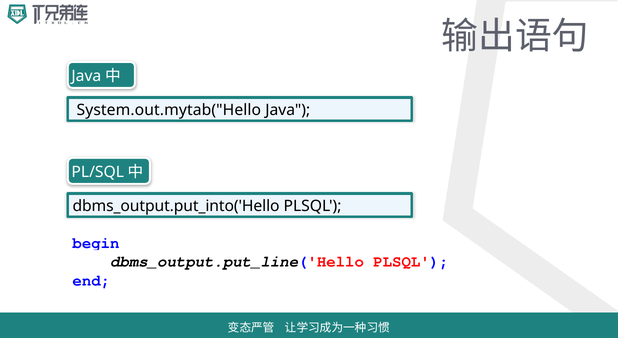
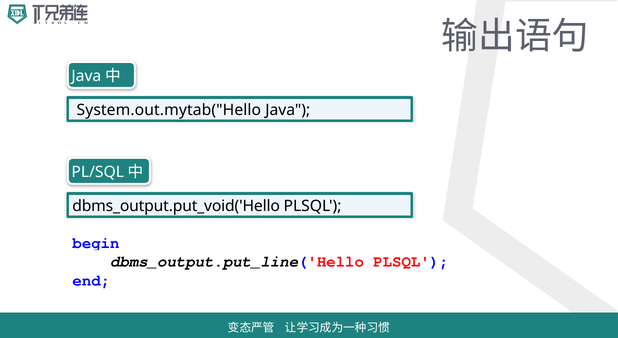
dbms_output.put_into('Hello: dbms_output.put_into('Hello -> dbms_output.put_void('Hello (176, 207)
